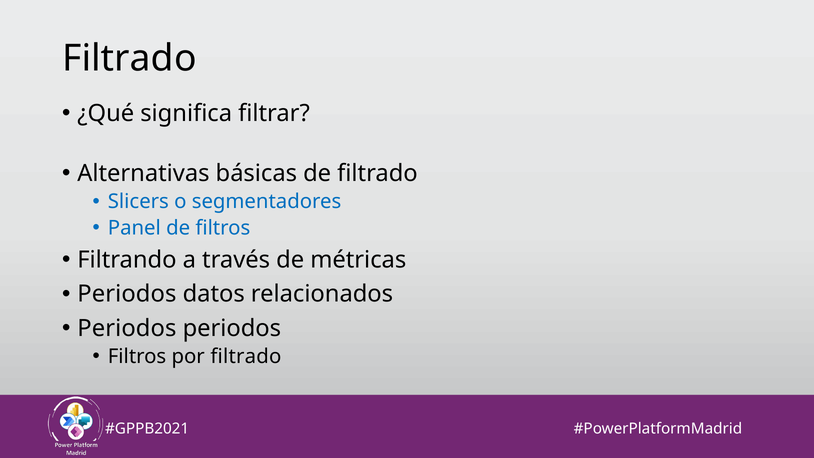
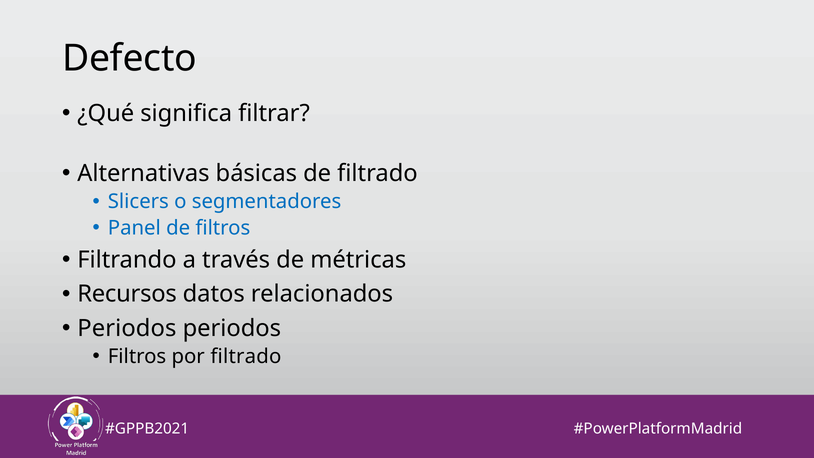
Filtrado: Filtrado -> Defecto (129, 59)
Periodos: Periodos -> Recursos (127, 294)
